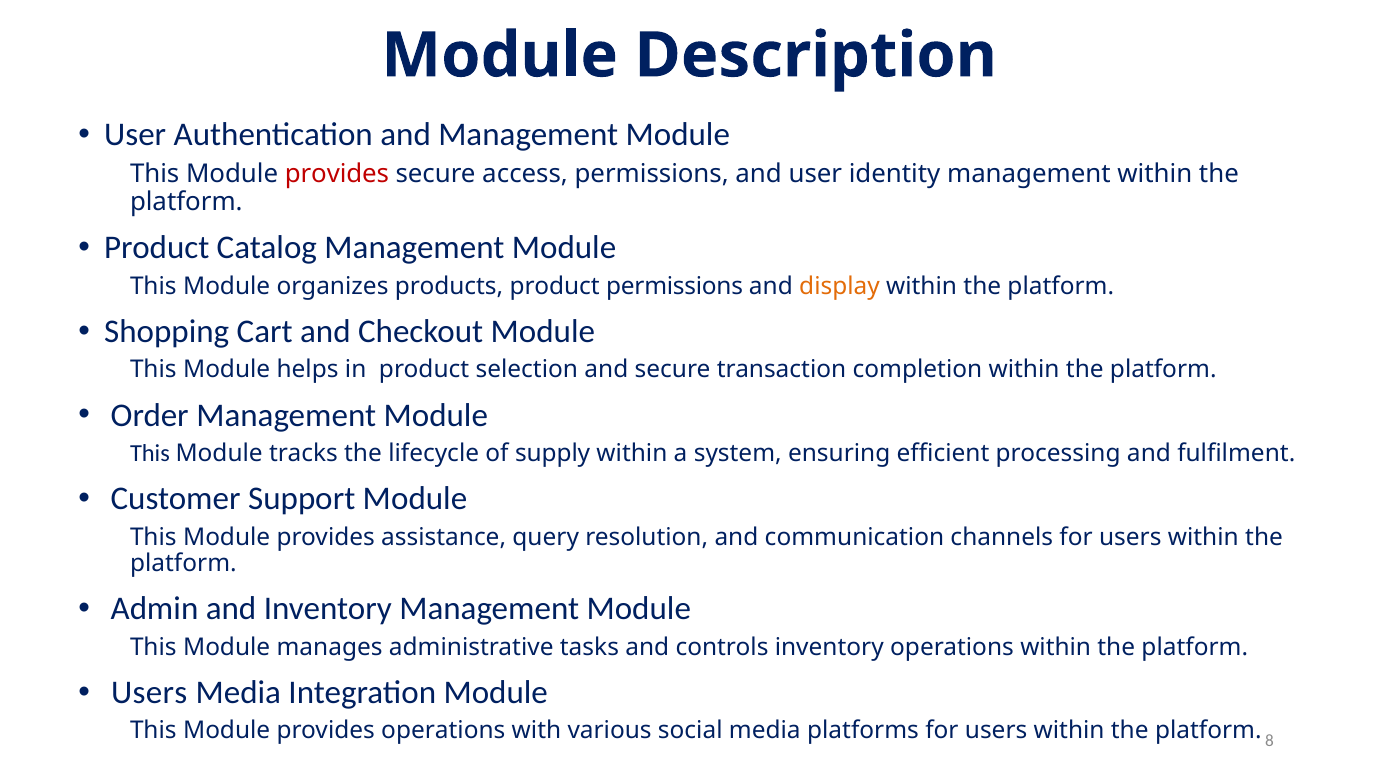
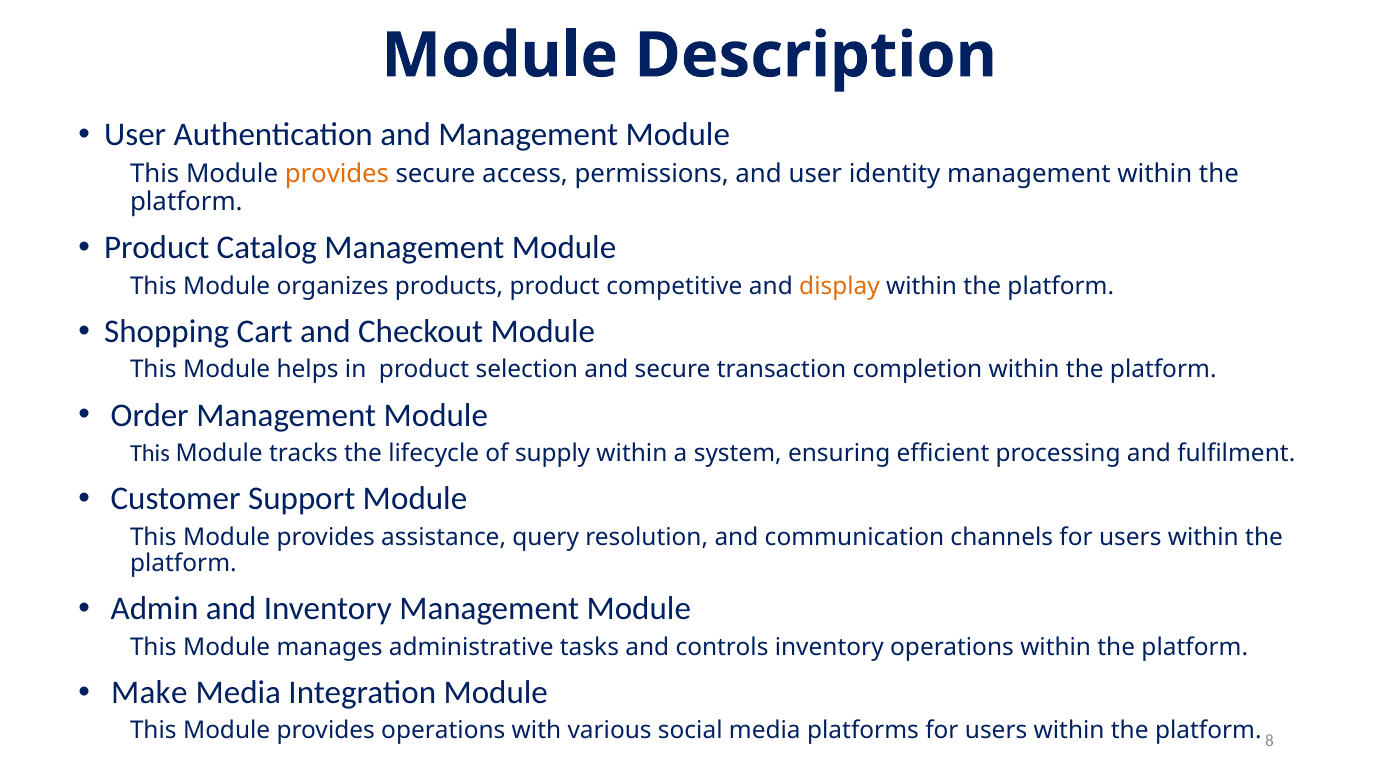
provides colour: red -> orange (337, 174)
product permissions: permissions -> competitive (674, 286)
Users: Users -> Make (149, 692)
